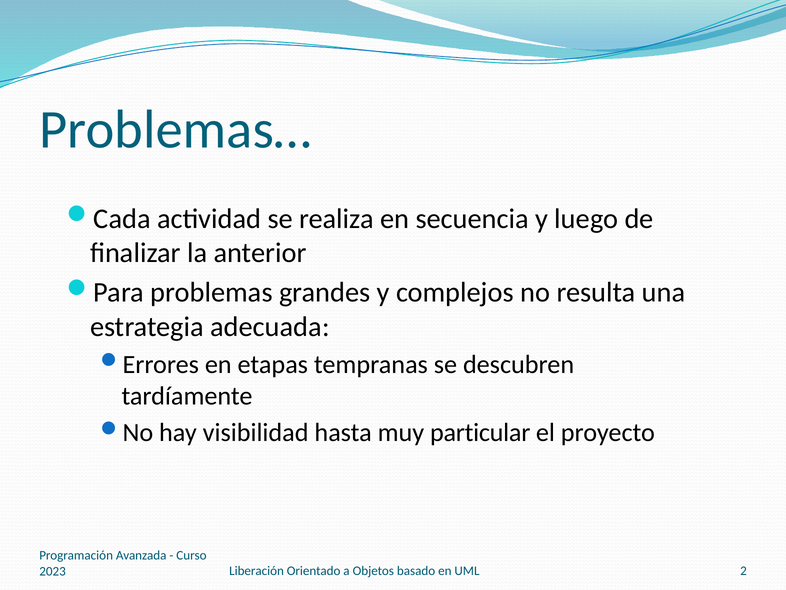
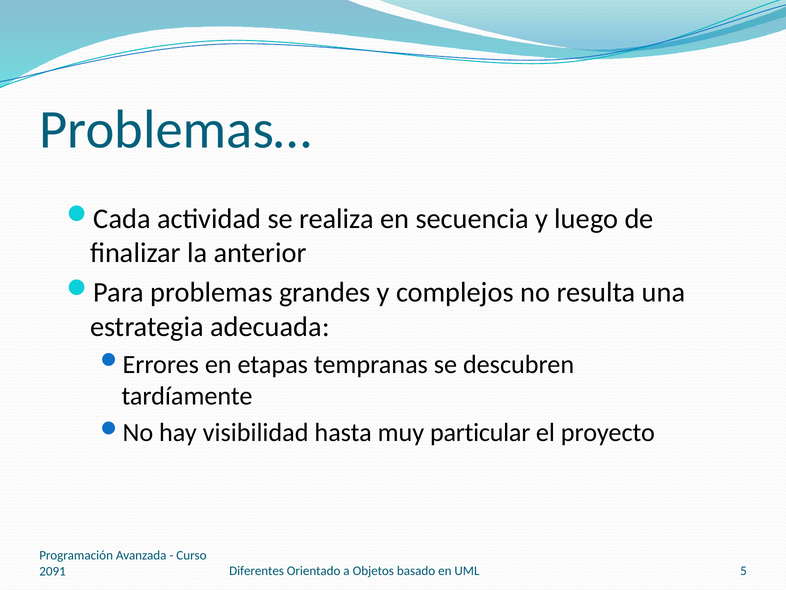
Liberación: Liberación -> Diferentes (257, 571)
2: 2 -> 5 (743, 571)
2023: 2023 -> 2091 (53, 571)
